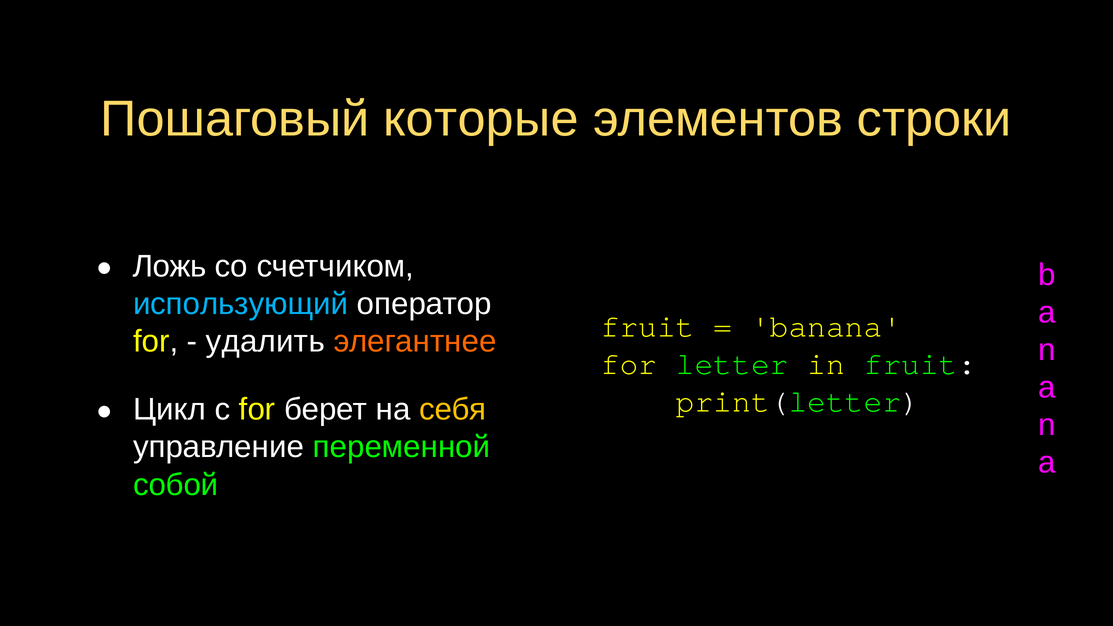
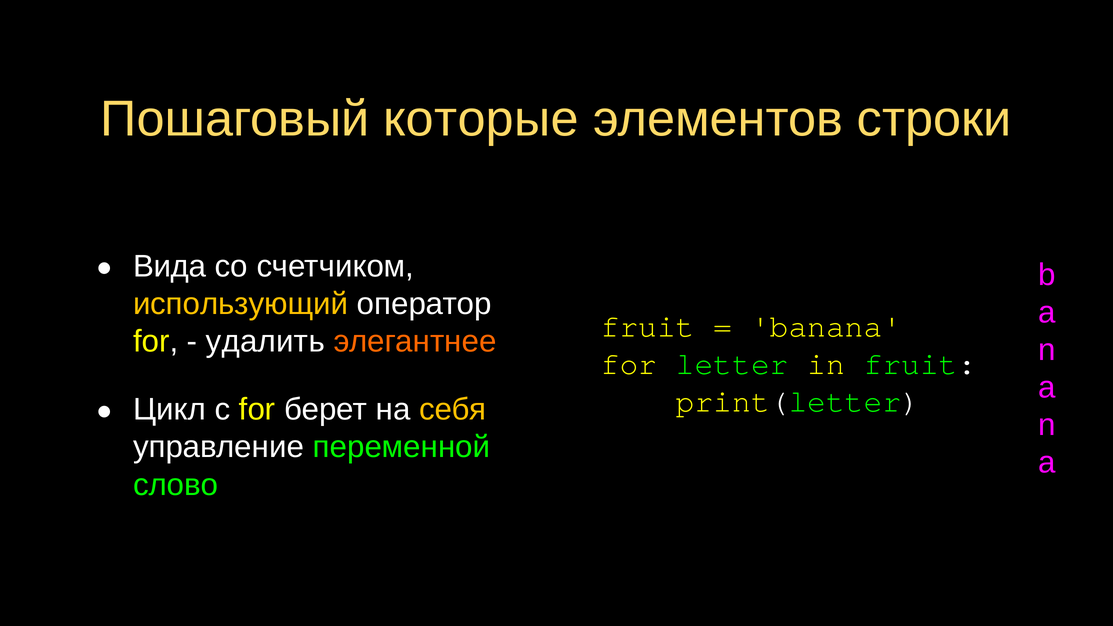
Ложь: Ложь -> Вида (170, 267)
использующий colour: light blue -> yellow (241, 304)
собой: собой -> слово (176, 485)
